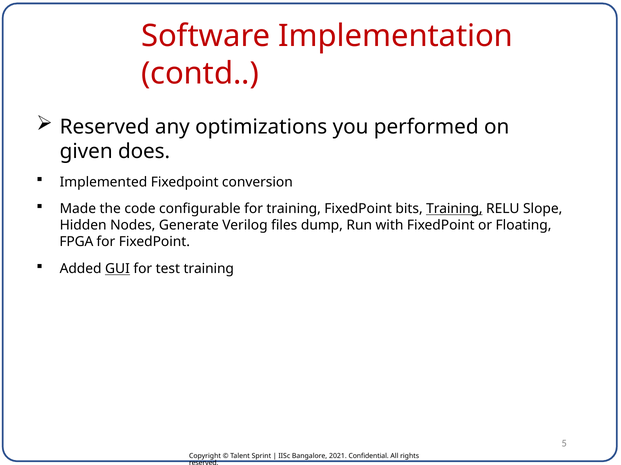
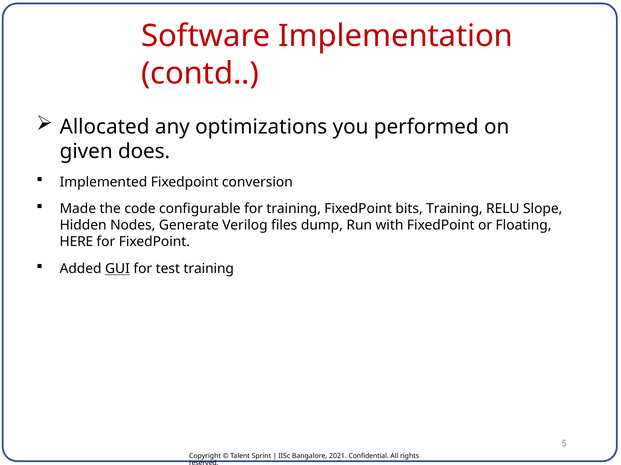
Reserved: Reserved -> Allocated (105, 127)
Training underline: present -> none (454, 209)
FPGA: FPGA -> HERE (76, 242)
